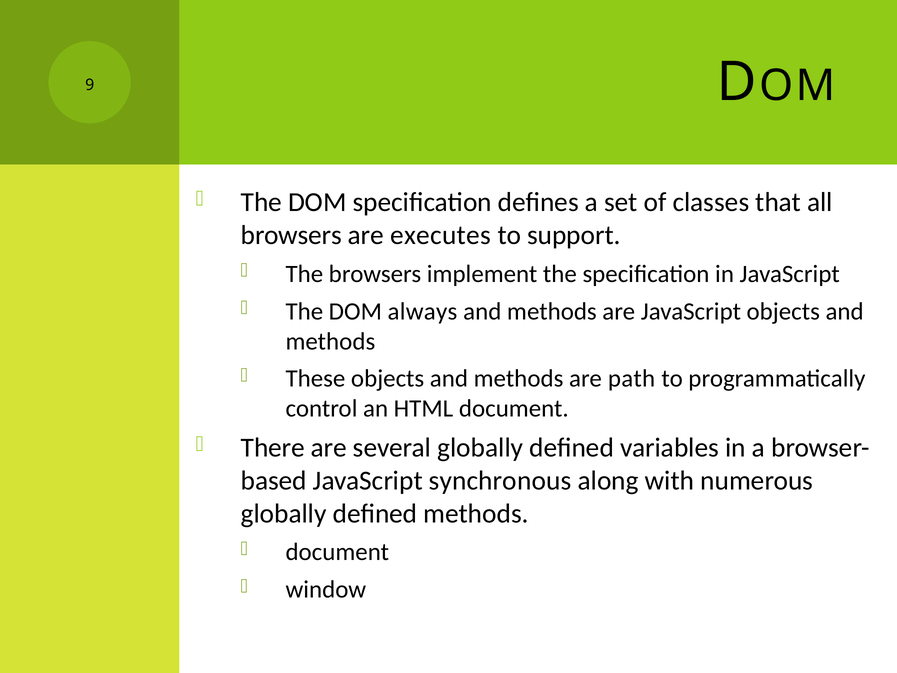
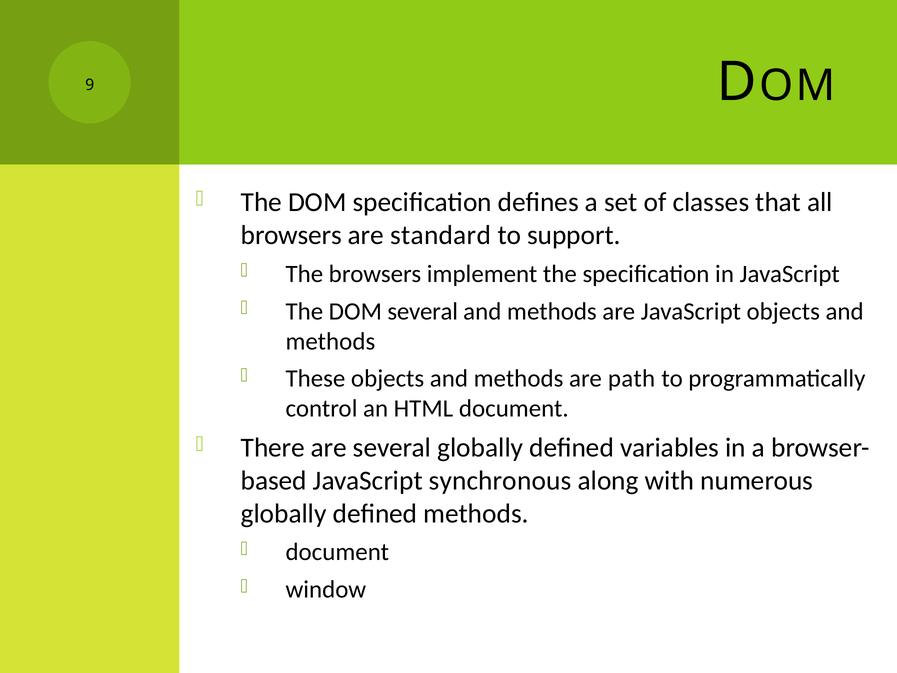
executes: executes -> standard (441, 235)
DOM always: always -> several (423, 311)
